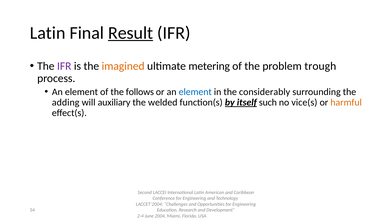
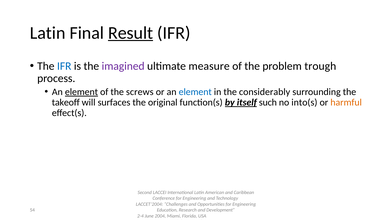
IFR colour: purple -> blue (64, 66)
imagined colour: orange -> purple (123, 66)
metering: metering -> measure (209, 66)
element underline: none -> present (81, 92)
follows: follows -> screws (140, 92)
adding: adding -> takeoff (66, 103)
auxiliary: auxiliary -> surfaces (114, 103)
welded: welded -> original (163, 103)
vice(s: vice(s -> into(s (304, 103)
